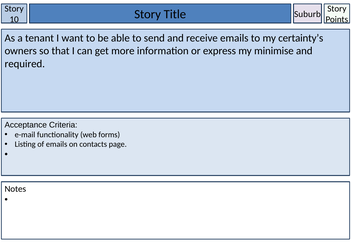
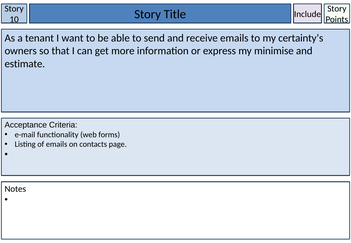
Suburb: Suburb -> Include (308, 14)
required: required -> estimate (25, 64)
